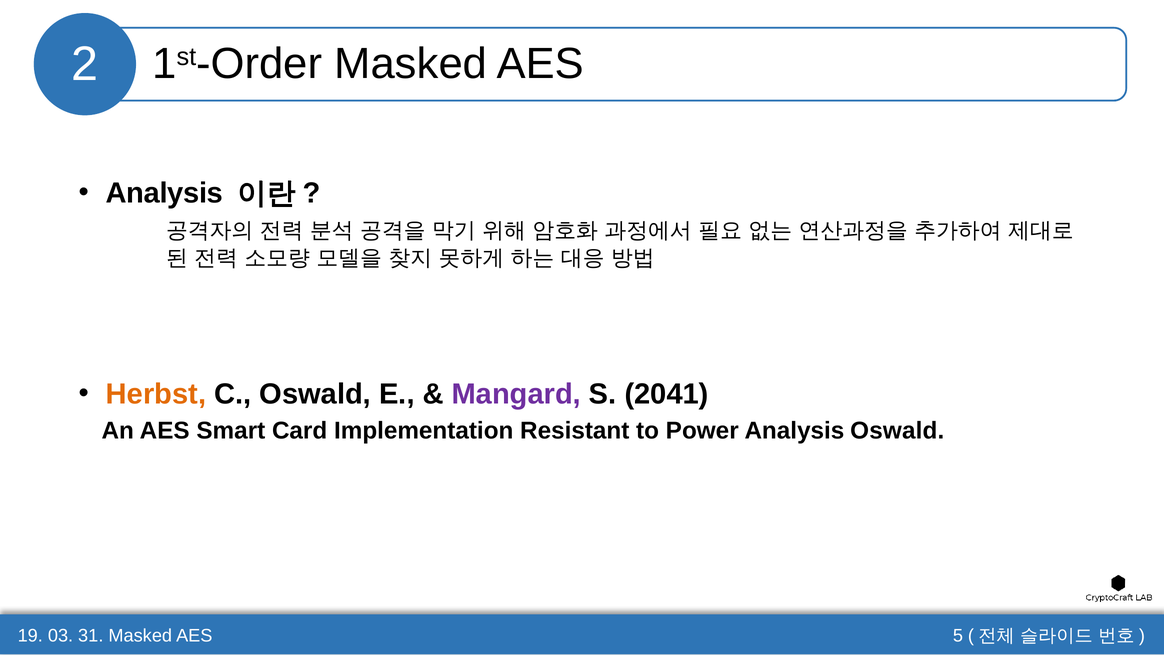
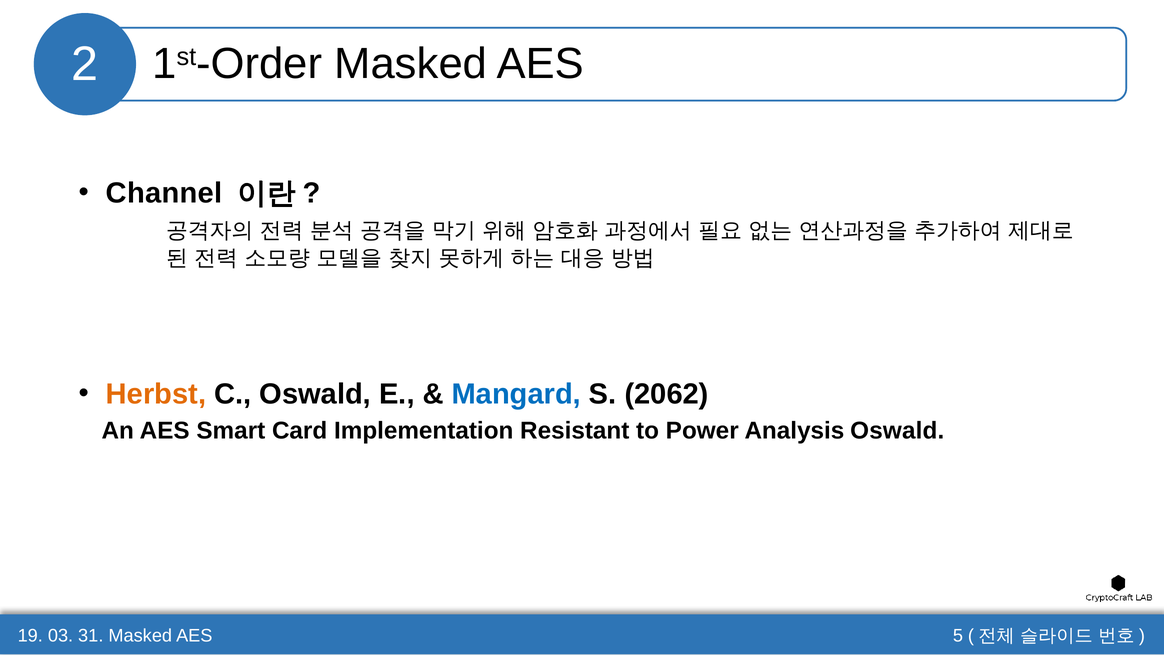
Analysis: Analysis -> Channel (164, 193)
Mangard colour: purple -> blue (516, 394)
2041: 2041 -> 2062 (667, 394)
